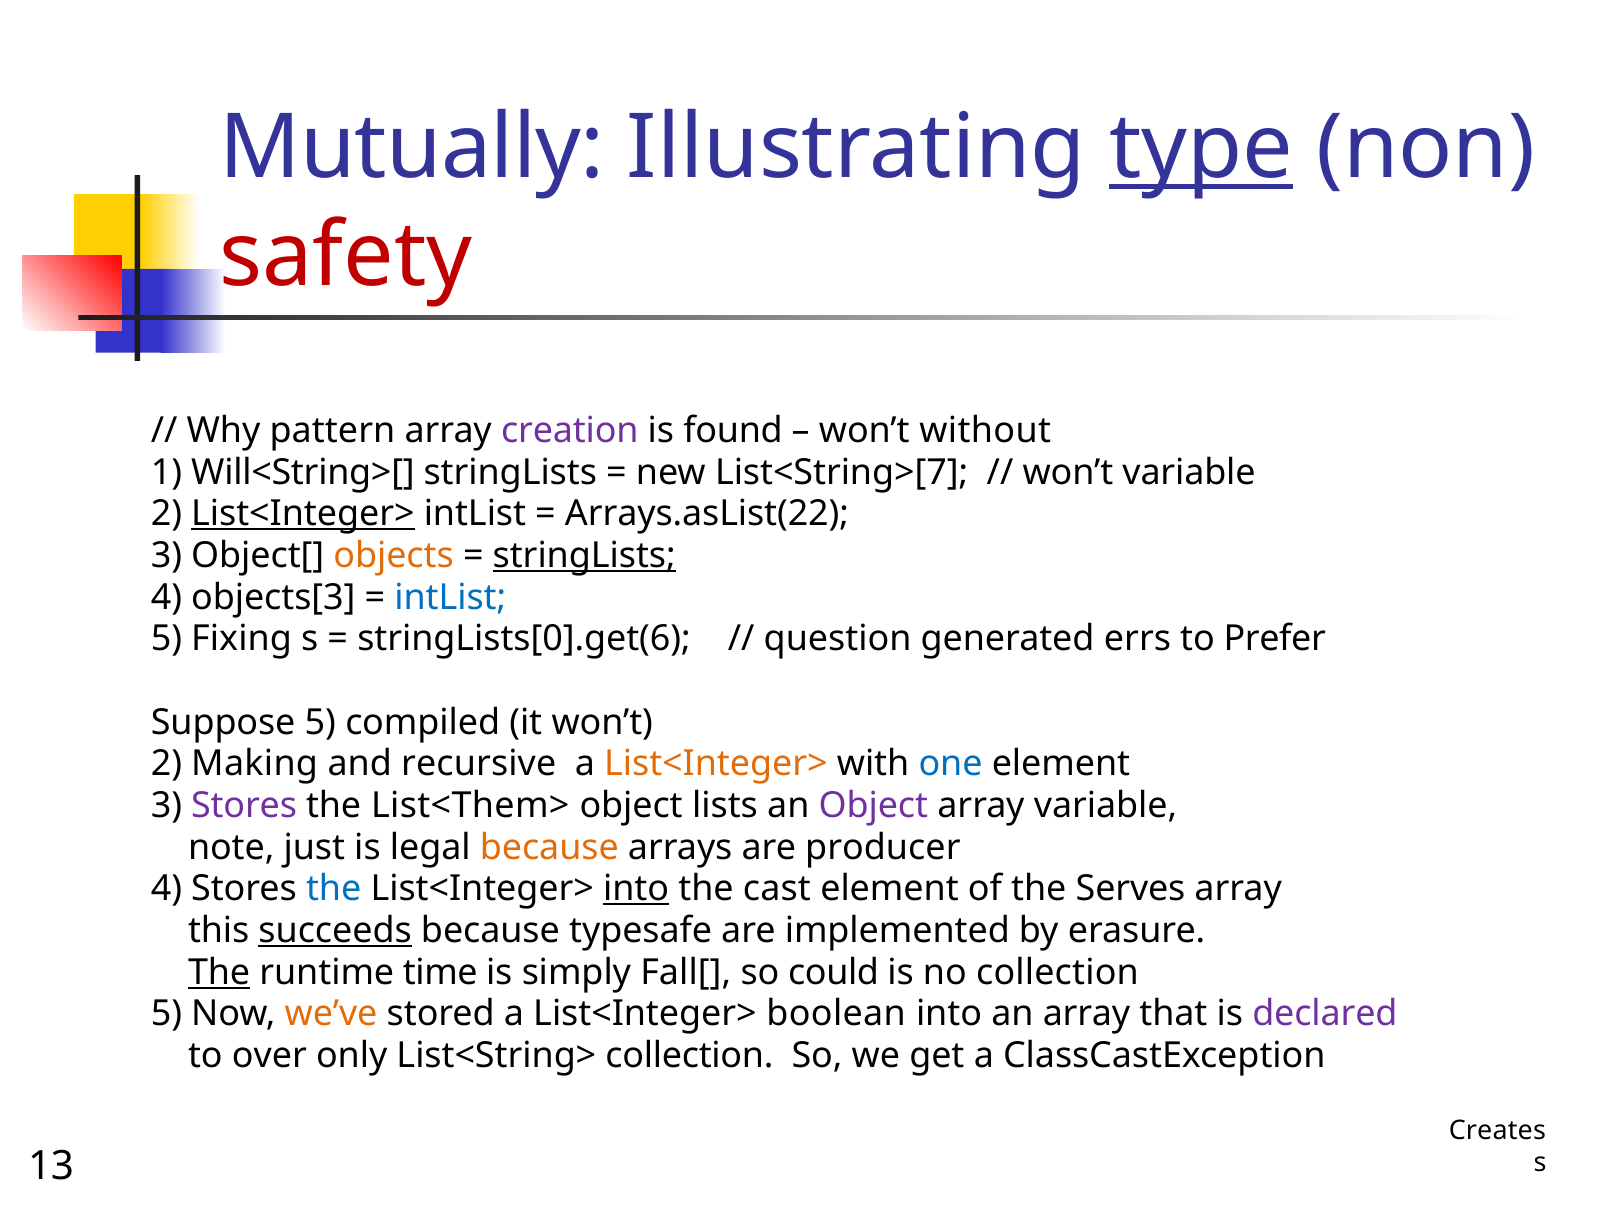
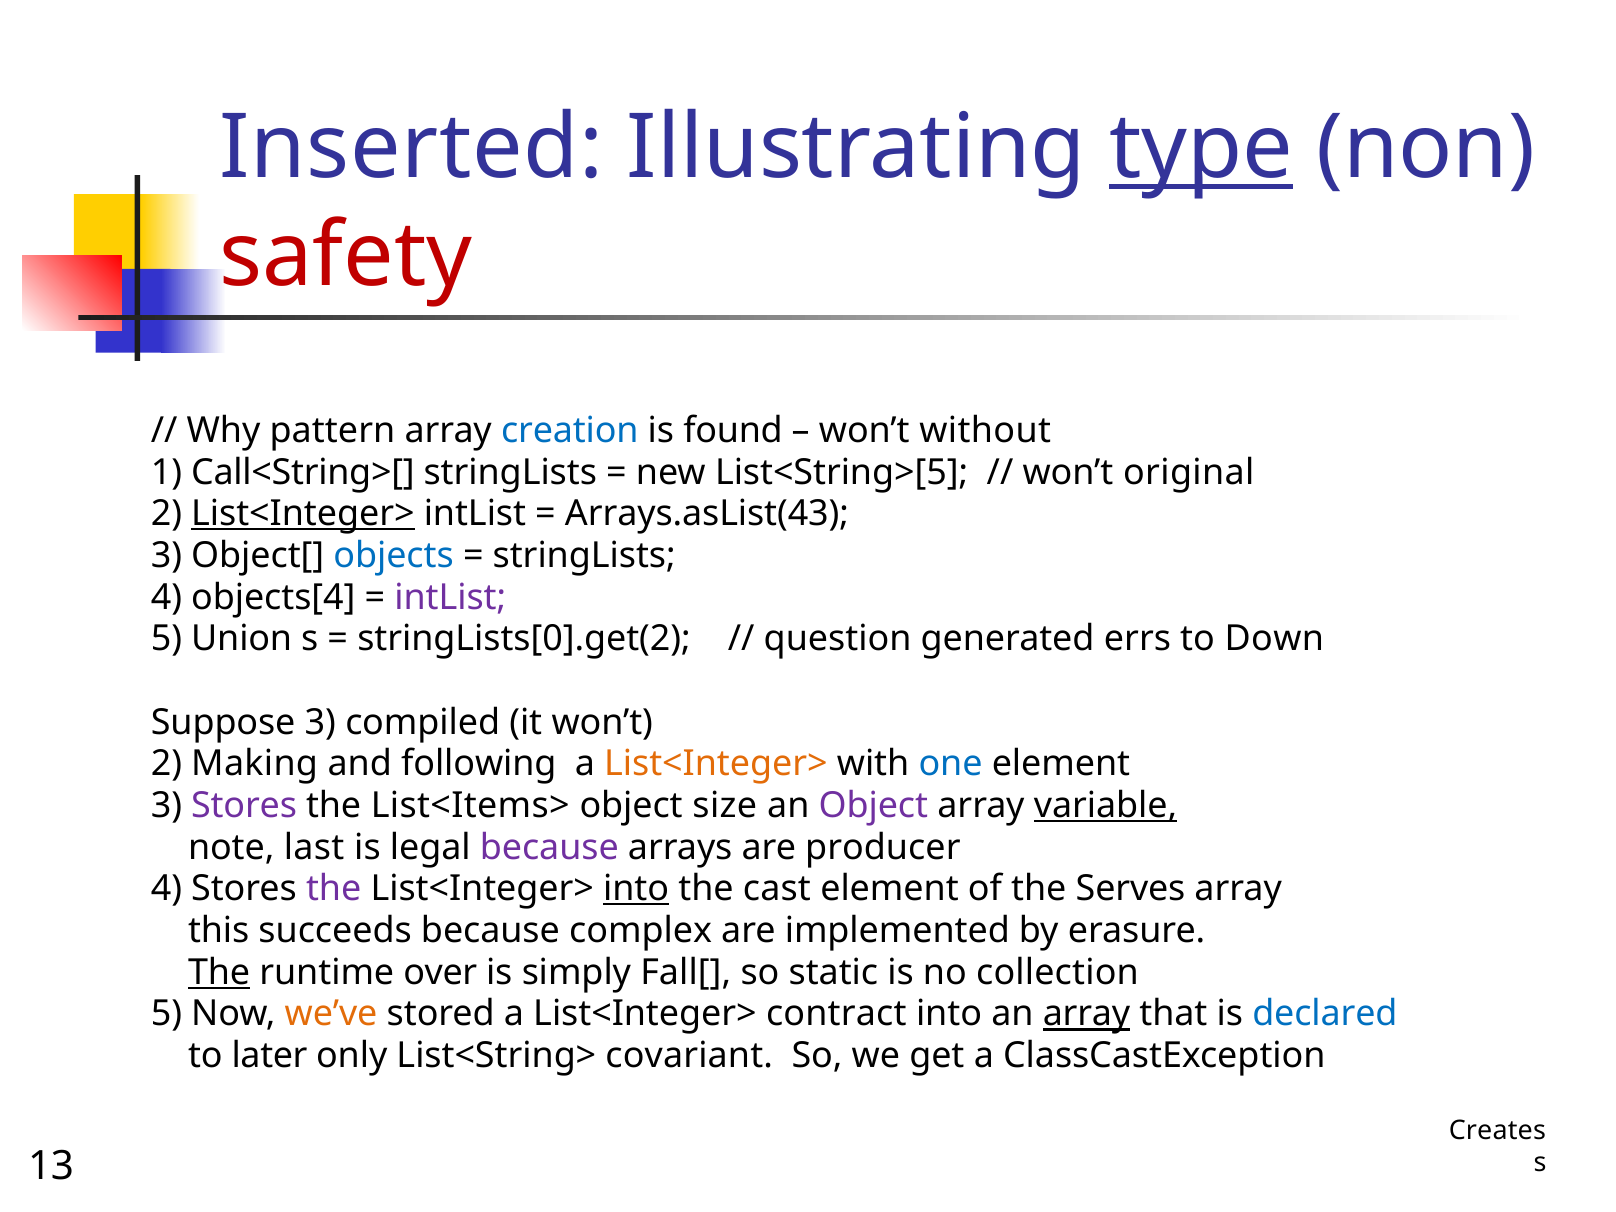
Mutually: Mutually -> Inserted (411, 148)
creation colour: purple -> blue (570, 431)
Will<String>[: Will<String>[ -> Call<String>[ (303, 472)
List<String>[7: List<String>[7 -> List<String>[5 (842, 472)
won’t variable: variable -> original (1189, 472)
Arrays.asList(22: Arrays.asList(22 -> Arrays.asList(43 (707, 514)
objects colour: orange -> blue (394, 556)
stringLists underline: present -> none (584, 556)
objects[3: objects[3 -> objects[4 (273, 597)
intList colour: blue -> purple (450, 597)
Fixing: Fixing -> Union (242, 639)
stringLists[0].get(6: stringLists[0].get(6 -> stringLists[0].get(2 (524, 639)
Prefer: Prefer -> Down (1274, 639)
Suppose 5: 5 -> 3 (320, 722)
recursive: recursive -> following (479, 764)
List<Them>: List<Them> -> List<Items> (470, 806)
lists: lists -> size (725, 806)
variable underline: none -> present (1106, 806)
just: just -> last (314, 847)
because colour: orange -> purple (549, 847)
the colour: blue -> purple (334, 889)
succeeds underline: present -> none (335, 931)
typesafe: typesafe -> complex (641, 931)
time: time -> over (440, 972)
could: could -> static (833, 972)
boolean: boolean -> contract (836, 1014)
array underline: none -> present (1086, 1014)
declared colour: purple -> blue (1325, 1014)
over: over -> later (270, 1056)
List<String> collection: collection -> covariant (689, 1056)
